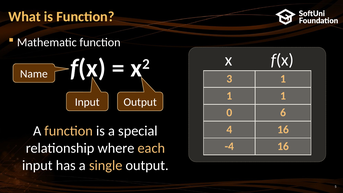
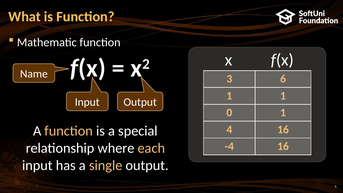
3 1: 1 -> 6 (283, 79)
0 6: 6 -> 1 (283, 113)
